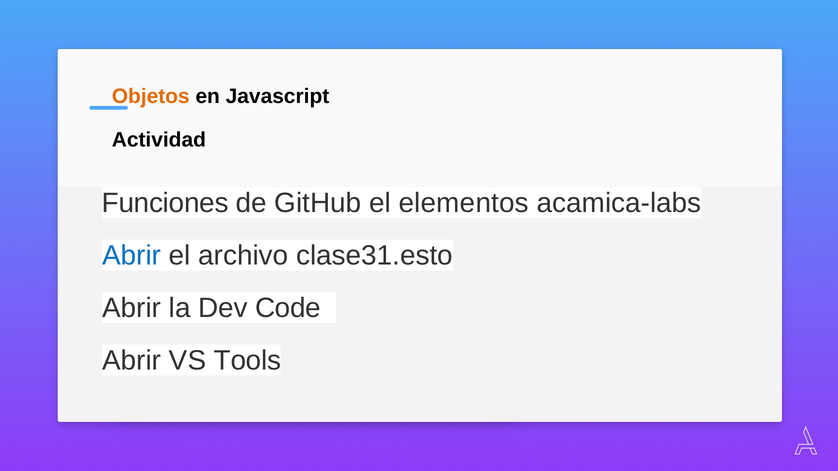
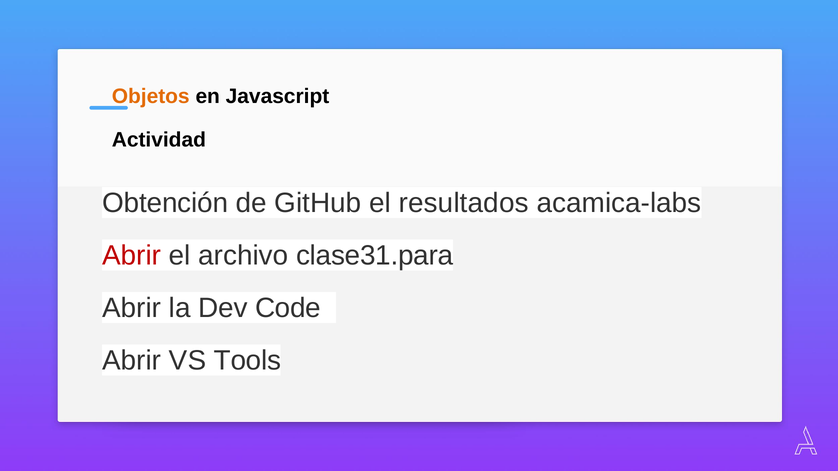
Funciones: Funciones -> Obtención (165, 203)
elementos: elementos -> resultados (464, 203)
Abrir colour: blue -> red (132, 256)
clase31.esto: clase31.esto -> clase31.para (375, 256)
